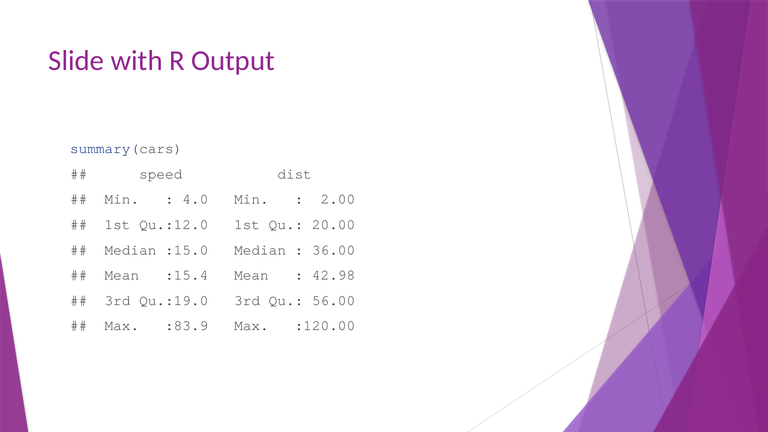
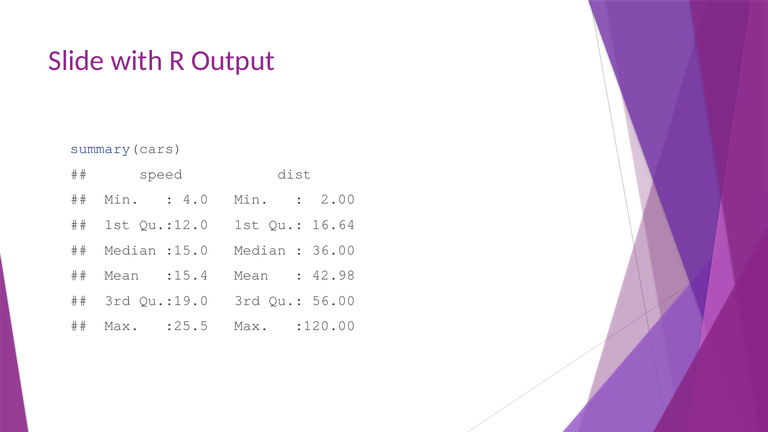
20.00: 20.00 -> 16.64 (334, 224)
:83.9: :83.9 -> :25.5 (187, 326)
